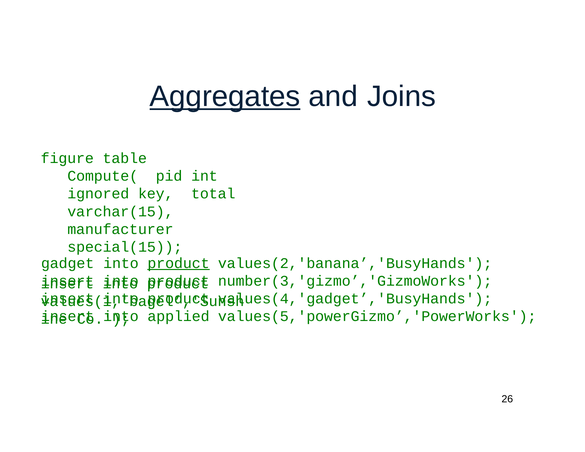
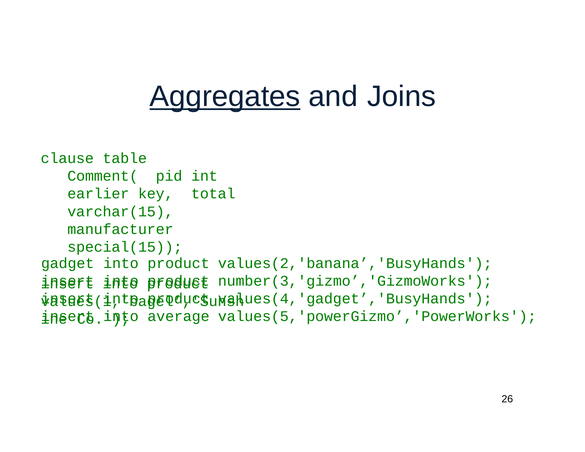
figure: figure -> clause (67, 158)
Compute(: Compute( -> Comment( (103, 176)
ignored: ignored -> earlier (98, 194)
product underline: present -> none (179, 263)
applied: applied -> average (179, 316)
